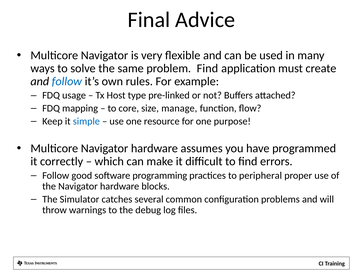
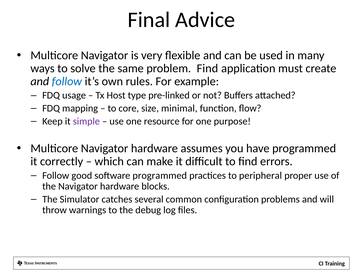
manage: manage -> minimal (179, 108)
simple colour: blue -> purple (86, 121)
software programming: programming -> programmed (160, 176)
